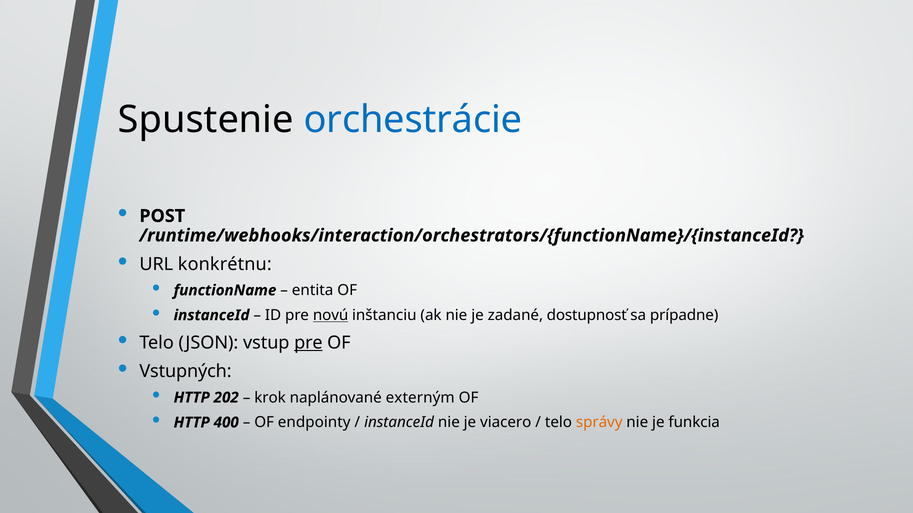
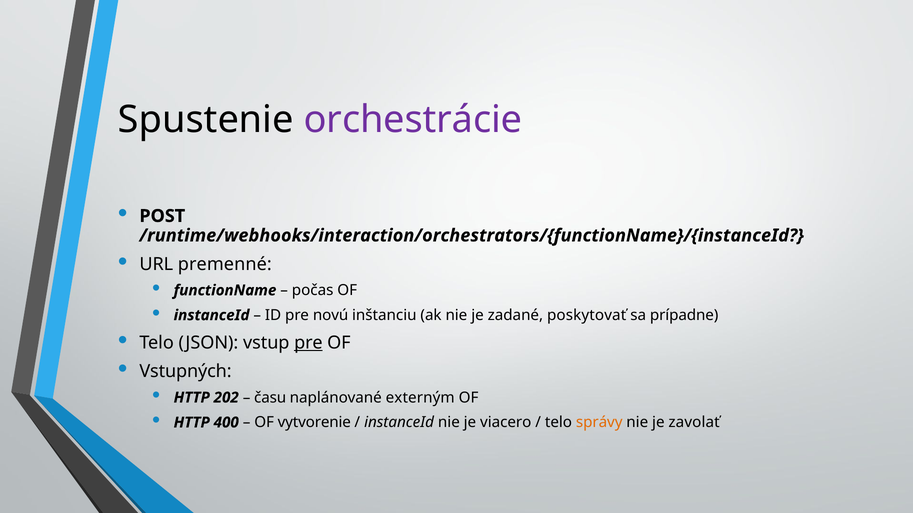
orchestrácie colour: blue -> purple (413, 120)
konkrétnu: konkrétnu -> premenné (225, 265)
entita: entita -> počas (313, 291)
novú underline: present -> none (331, 316)
dostupnosť: dostupnosť -> poskytovať (587, 316)
krok: krok -> času (270, 398)
endpointy: endpointy -> vytvorenie (314, 423)
funkcia: funkcia -> zavolať (694, 423)
